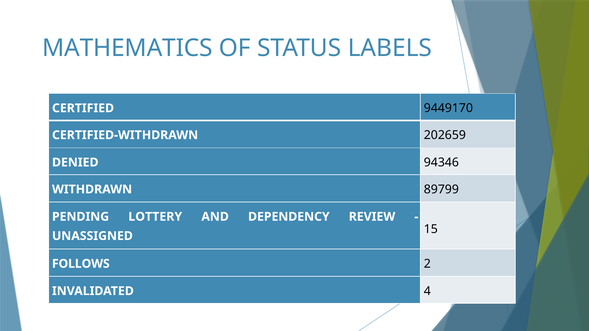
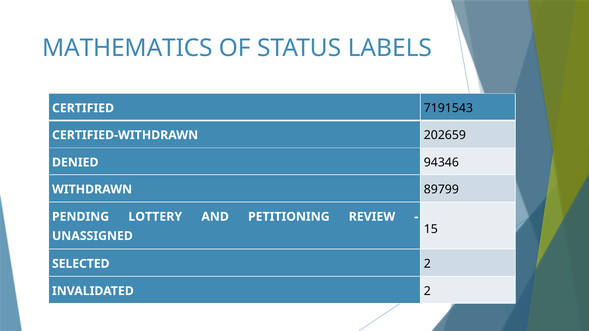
9449170: 9449170 -> 7191543 (448, 108)
DEPENDENCY: DEPENDENCY -> PETITIONING (289, 217)
FOLLOWS: FOLLOWS -> SELECTED (81, 264)
INVALIDATED 4: 4 -> 2 (427, 291)
